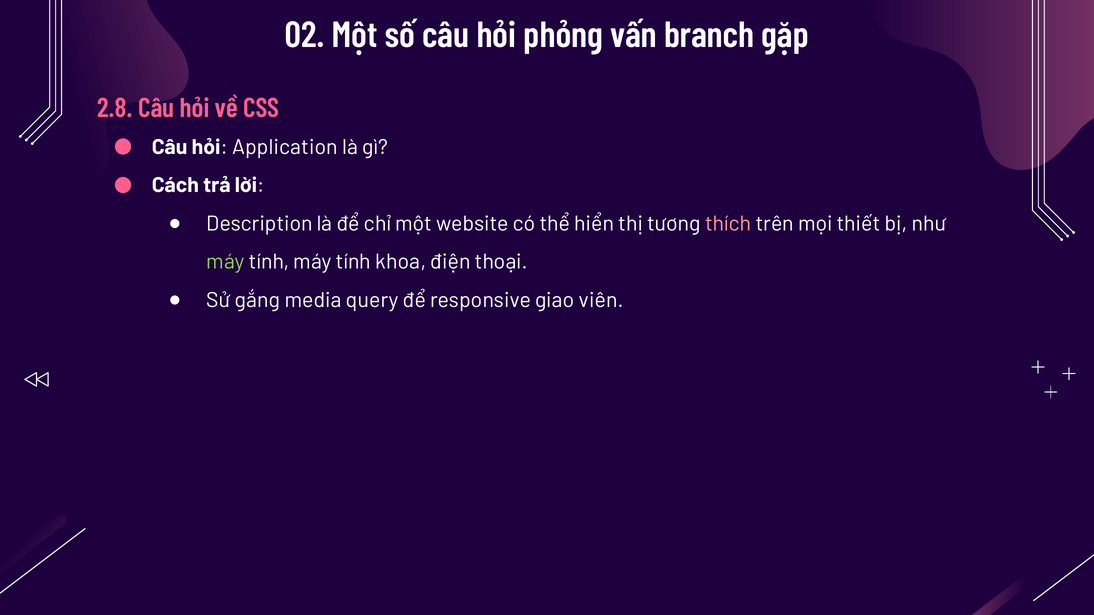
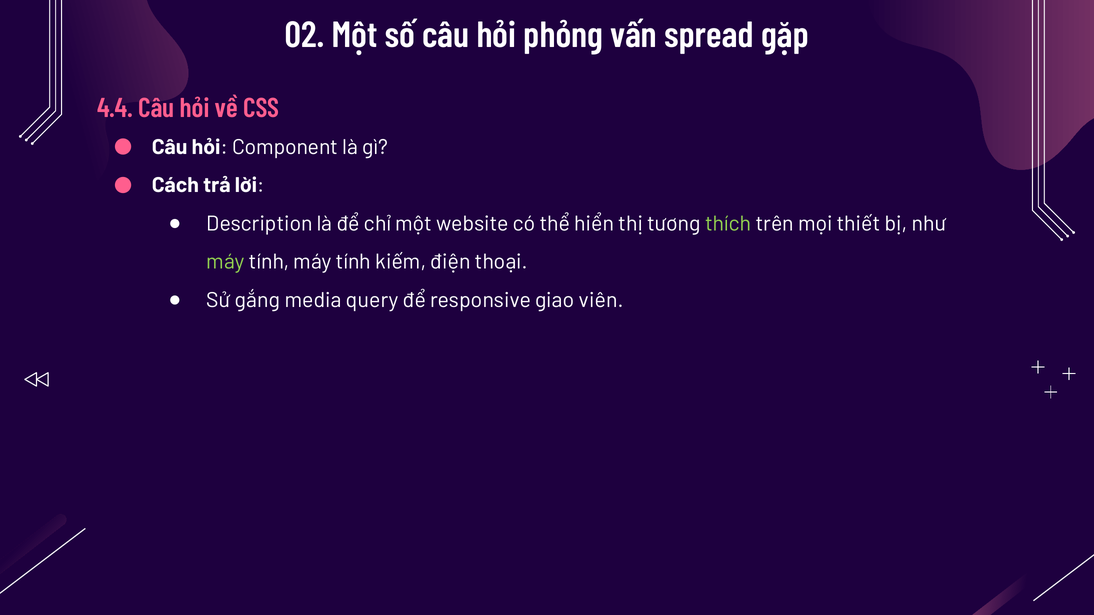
branch: branch -> spread (709, 35)
2.8: 2.8 -> 4.4 (115, 108)
Application: Application -> Component (285, 147)
thích colour: pink -> light green (728, 224)
khoa: khoa -> kiếm (401, 262)
